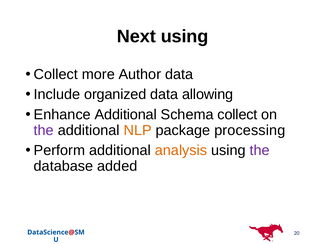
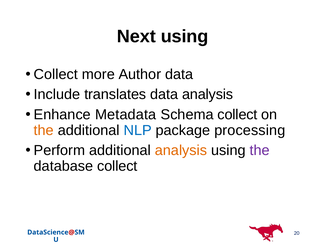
organized: organized -> translates (115, 94)
data allowing: allowing -> analysis (208, 94)
Enhance Additional: Additional -> Metadata (126, 114)
the colour: purple -> orange (44, 130)
NLP colour: orange -> blue (138, 130)
database added: added -> collect (117, 166)
